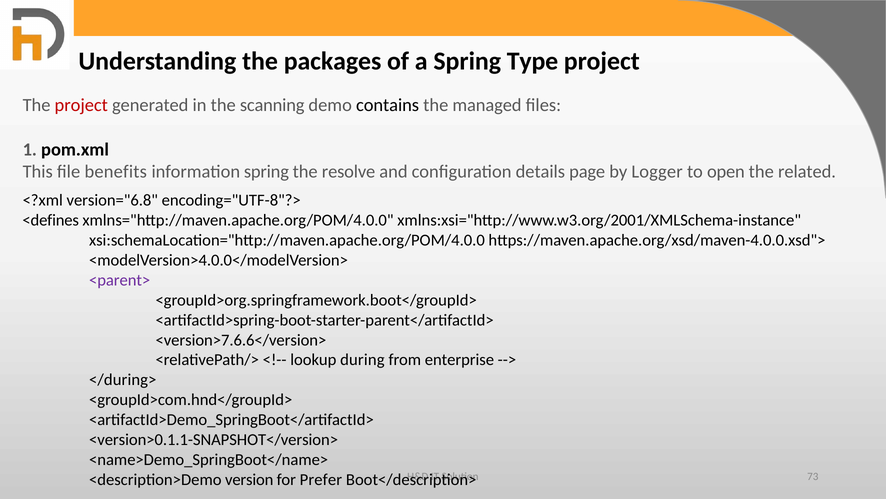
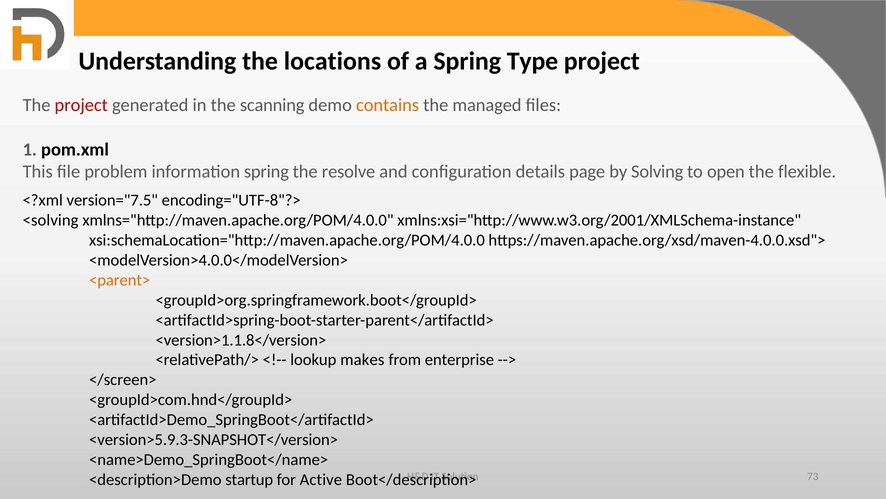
packages: packages -> locations (332, 61)
contains colour: black -> orange (388, 105)
benefits: benefits -> problem (116, 172)
Logger: Logger -> Solving (657, 172)
related: related -> flexible (807, 172)
version="6.8: version="6.8 -> version="7.5 (112, 200)
<defines: <defines -> <solving (51, 220)
<parent> colour: purple -> orange (120, 280)
<version>7.6.6</version>: <version>7.6.6</version> -> <version>1.1.8</version> (241, 340)
during: during -> makes (362, 360)
</during>: </during> -> </screen> (123, 379)
<version>0.1.1-SNAPSHOT</version>: <version>0.1.1-SNAPSHOT</version> -> <version>5.9.3-SNAPSHOT</version> (214, 439)
version: version -> startup (249, 479)
Prefer: Prefer -> Active (321, 479)
